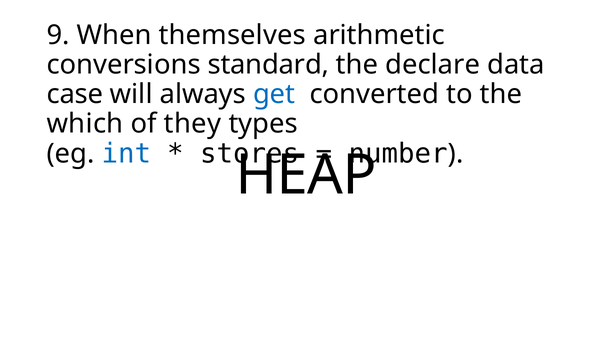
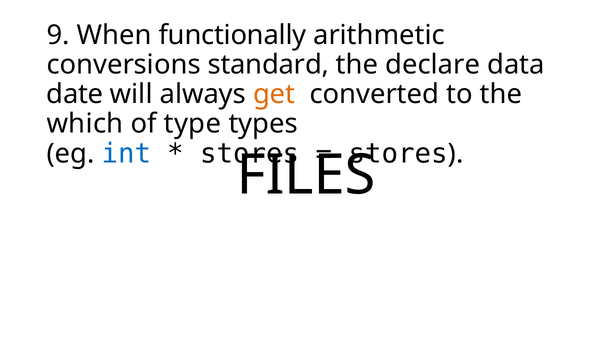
themselves: themselves -> functionally (232, 35)
case: case -> date (75, 94)
get colour: blue -> orange (274, 94)
they: they -> type (193, 124)
number: number -> stores (398, 154)
HEAP: HEAP -> FILES (306, 175)
